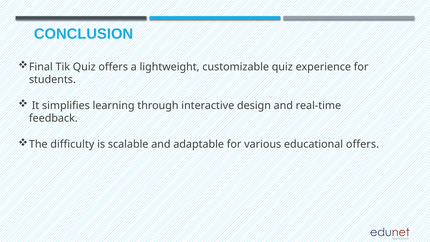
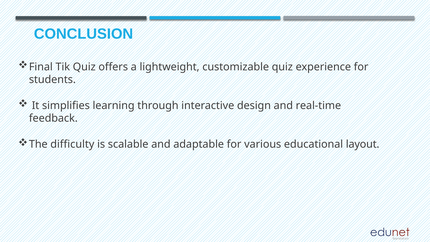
educational offers: offers -> layout (363, 144)
